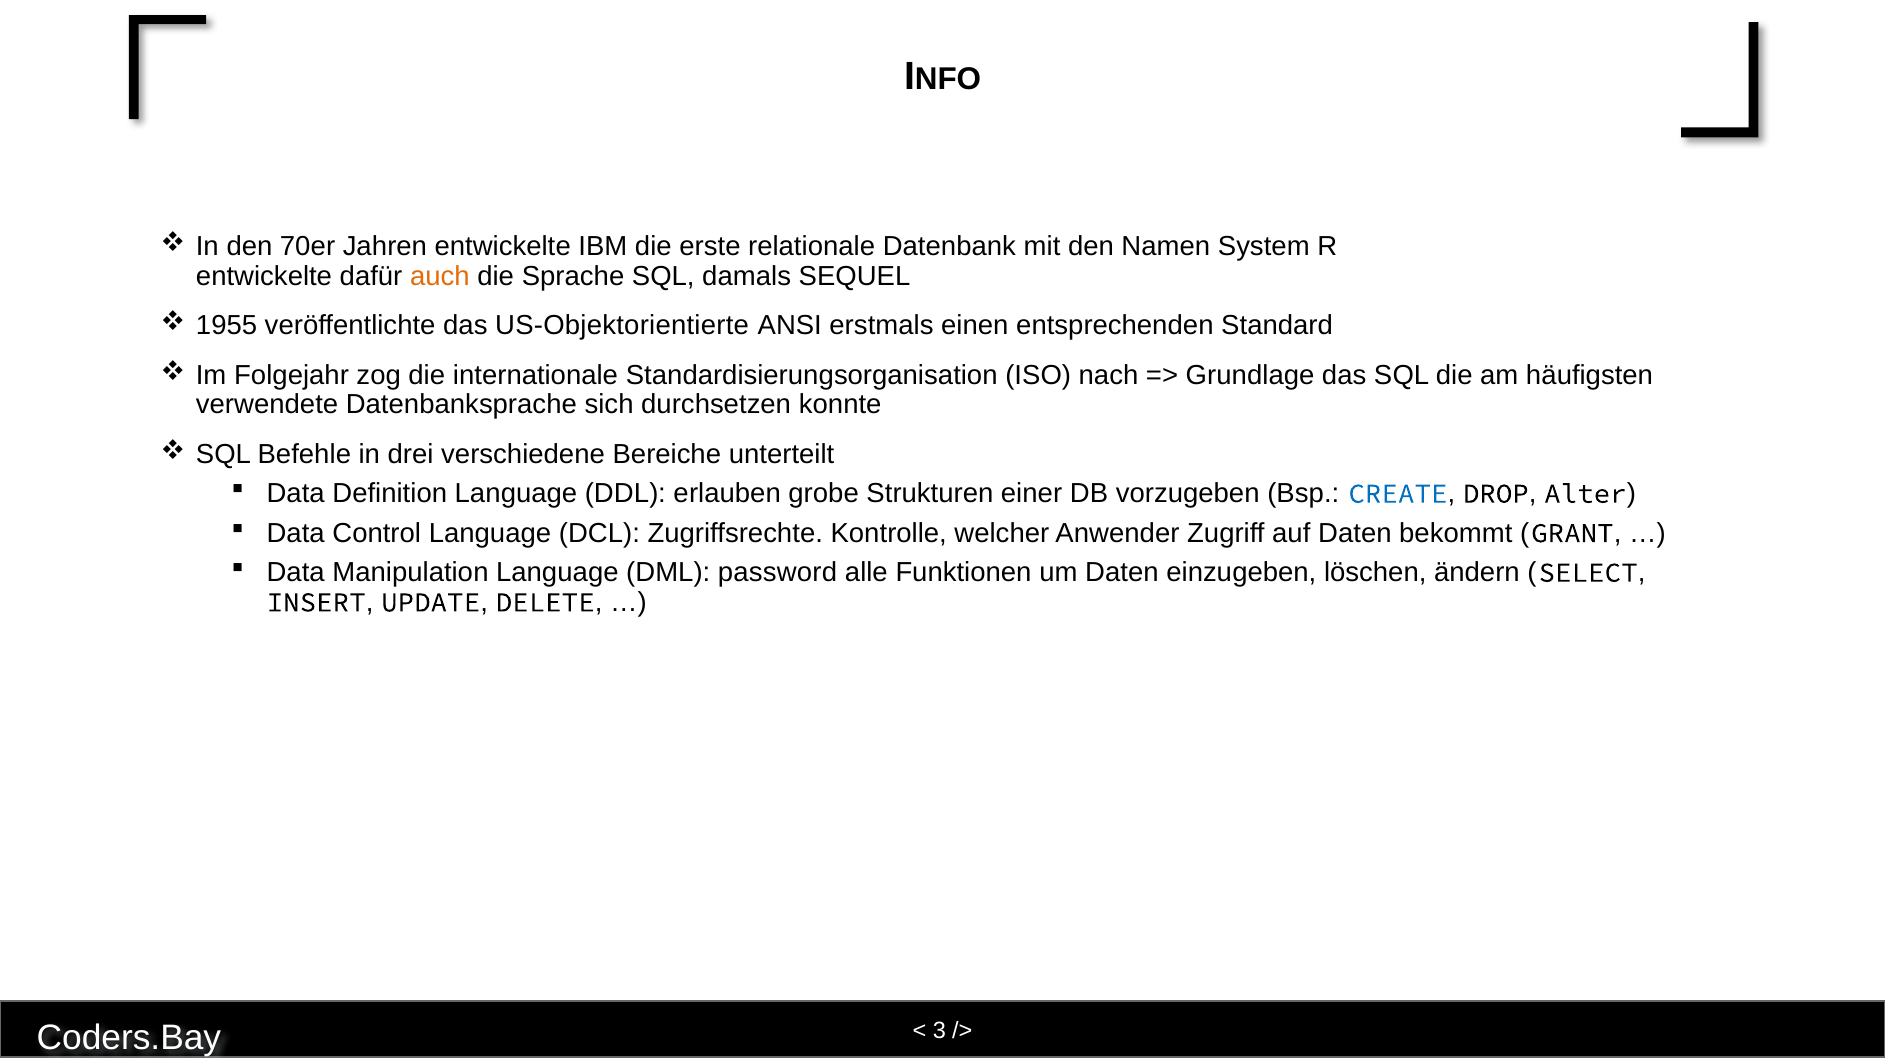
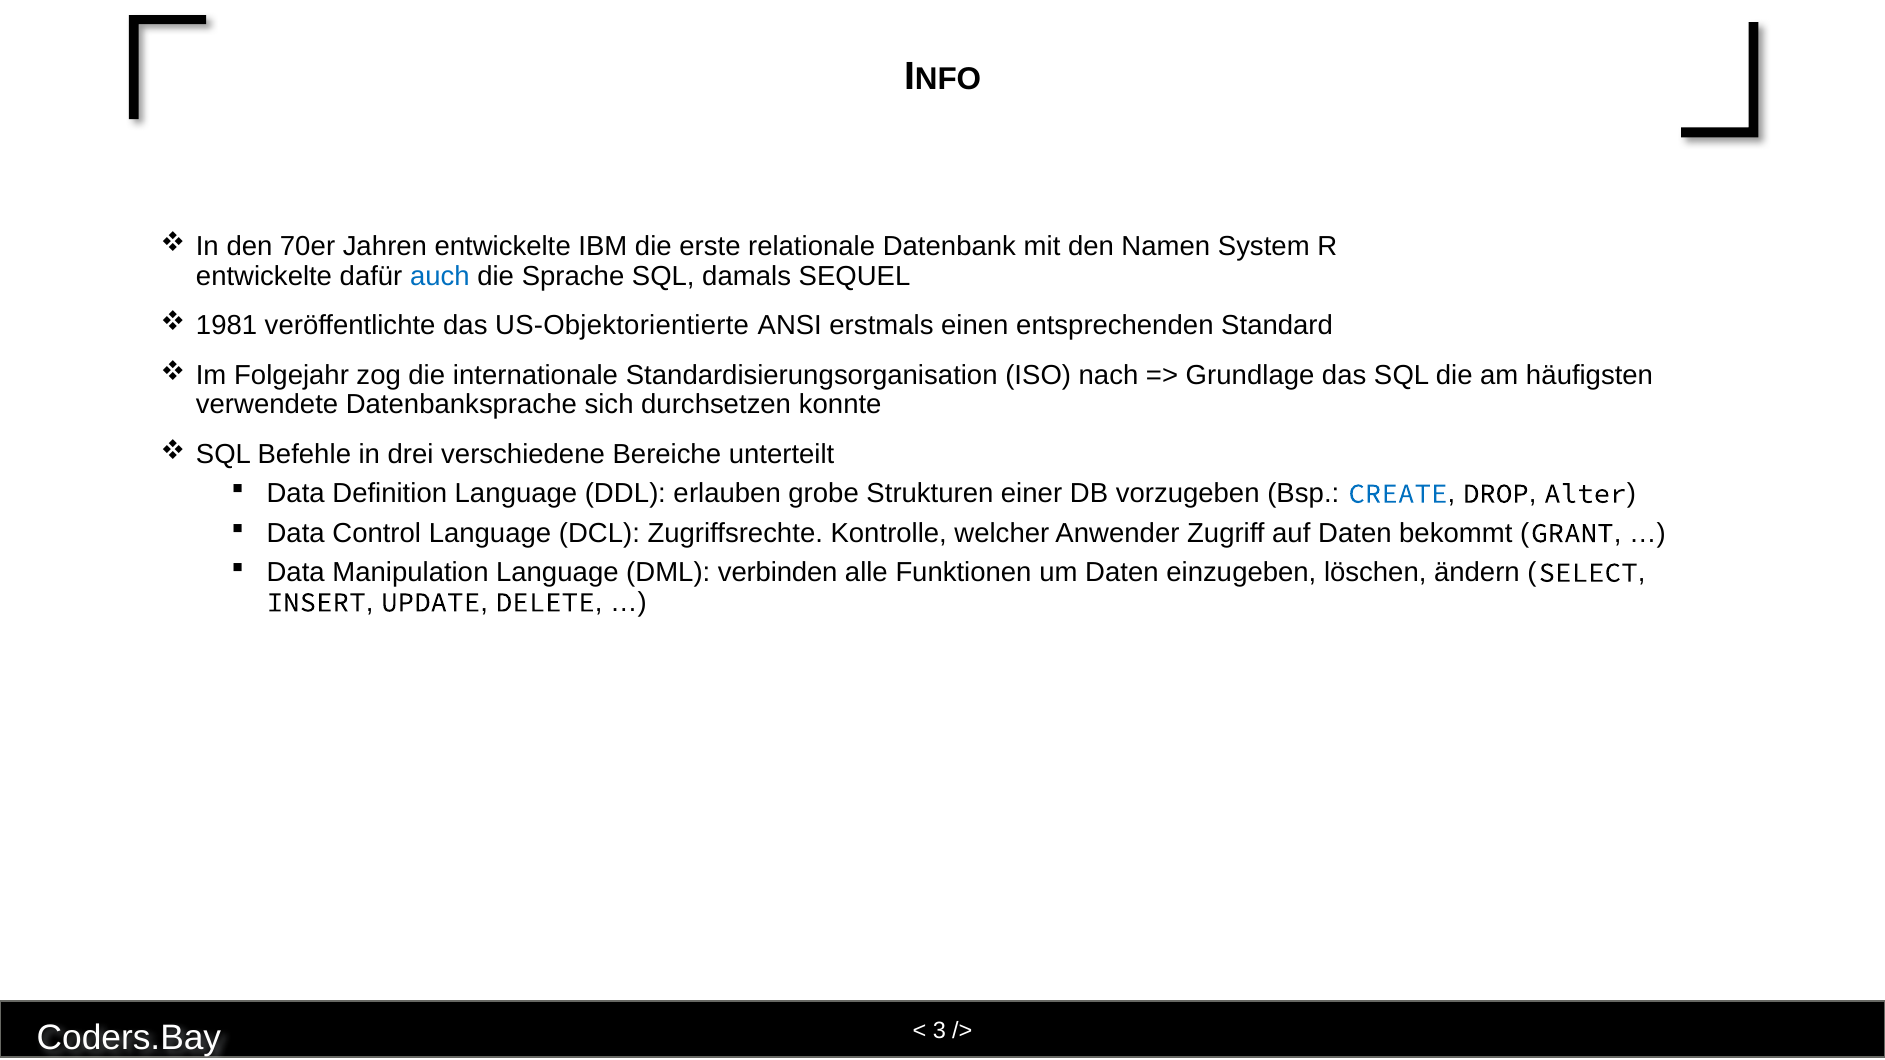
auch colour: orange -> blue (440, 276)
1955: 1955 -> 1981 (227, 326)
password: password -> verbinden (778, 573)
